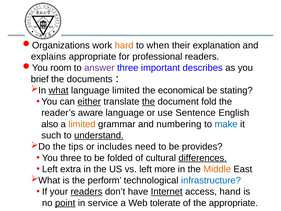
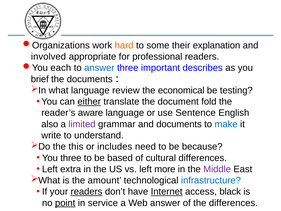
when: when -> some (158, 45)
explains: explains -> involved (48, 57)
room: room -> each (61, 68)
answer colour: purple -> blue (99, 68)
what underline: present -> none (59, 90)
language limited: limited -> review (126, 90)
stating: stating -> testing (236, 90)
the underline: present -> none (148, 102)
limited colour: orange -> purple (82, 124)
numbering: numbering -> documents (179, 124)
such: such -> write (51, 135)
understand underline: present -> none (99, 135)
tips: tips -> this (76, 146)
provides: provides -> because (202, 146)
folded: folded -> based (120, 158)
differences underline: present -> none (203, 158)
Middle colour: orange -> purple (217, 169)
perform: perform -> amount (105, 180)
hand: hand -> black (230, 191)
Web tolerate: tolerate -> answer (165, 203)
the appropriate: appropriate -> differences (233, 203)
